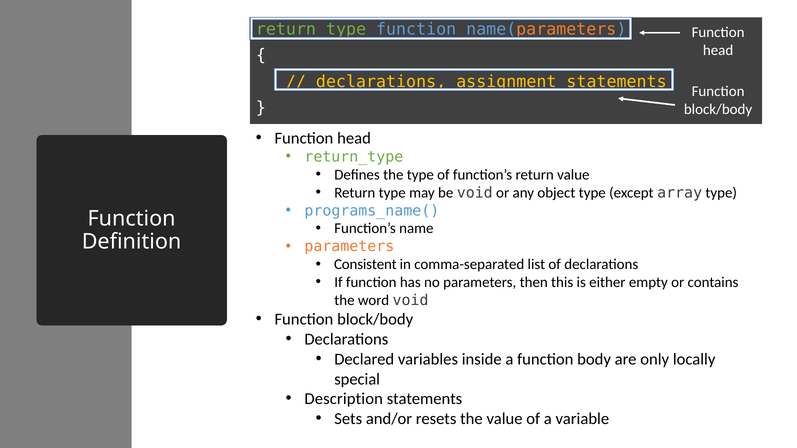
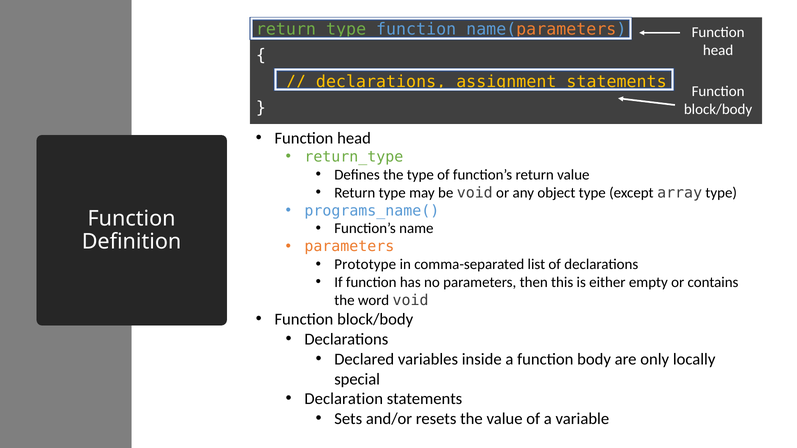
Consistent: Consistent -> Prototype (365, 265)
Description: Description -> Declaration (344, 399)
